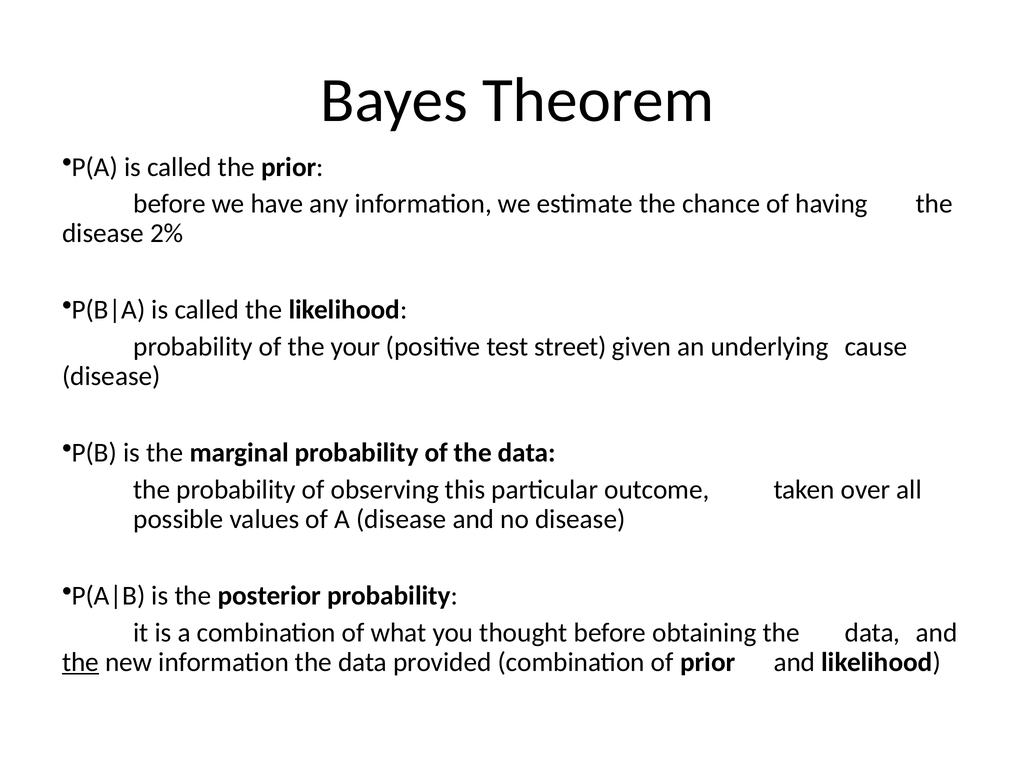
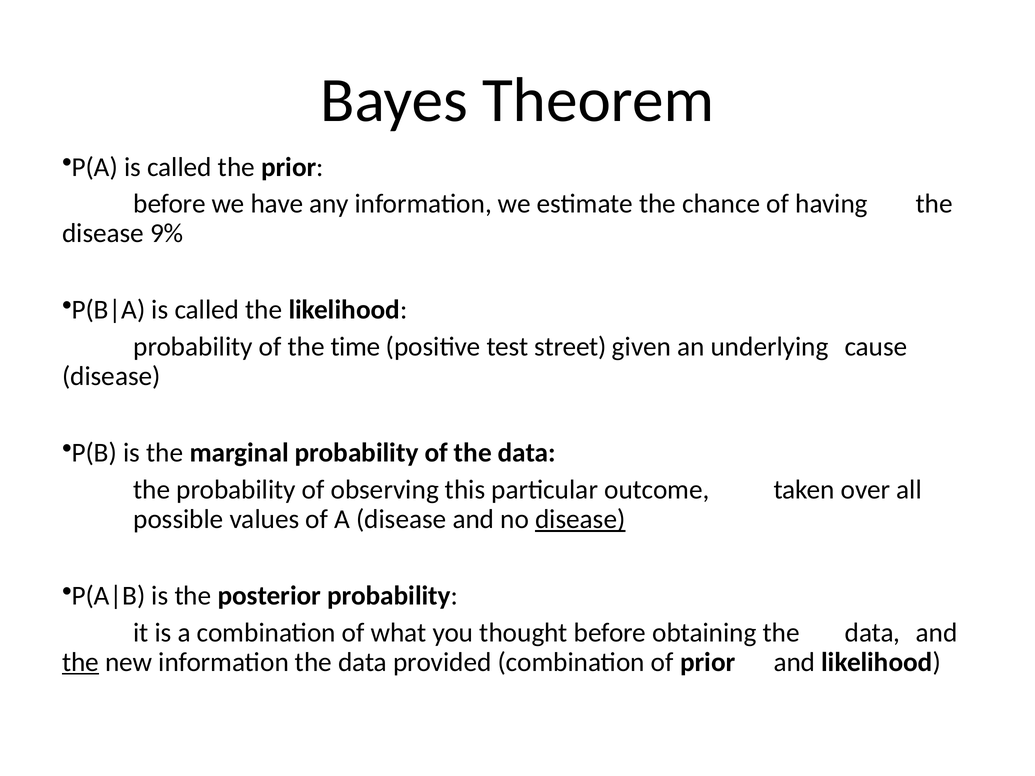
2%: 2% -> 9% (167, 233)
your: your -> time (355, 347)
disease underline: none -> present (580, 519)
